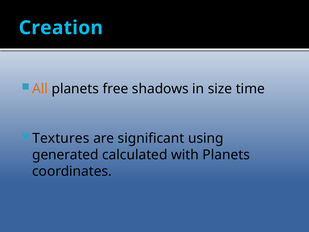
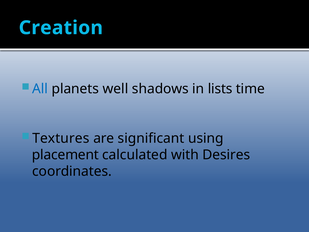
All colour: orange -> blue (40, 89)
free: free -> well (115, 89)
size: size -> lists (220, 89)
generated: generated -> placement (65, 155)
with Planets: Planets -> Desires (226, 155)
